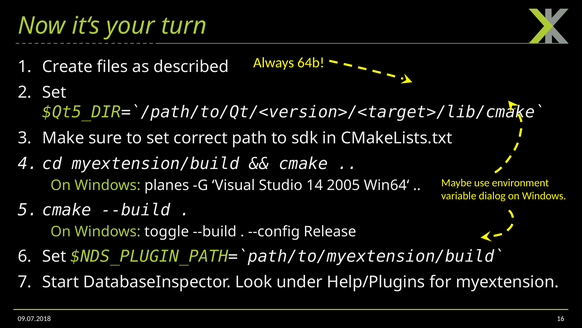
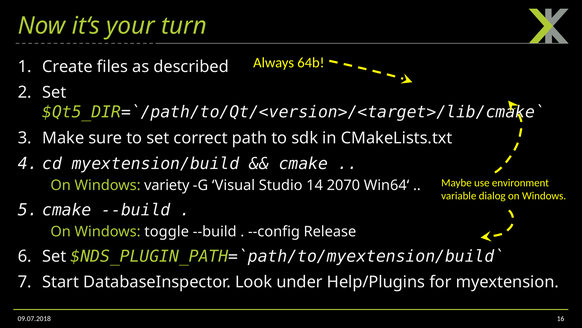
planes: planes -> variety (167, 185)
2005: 2005 -> 2070 (343, 185)
